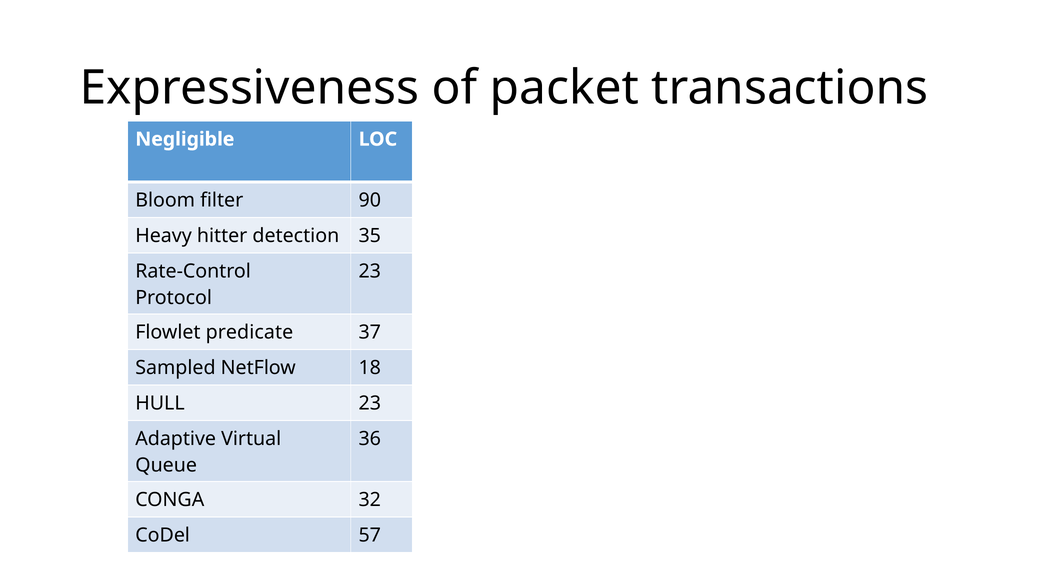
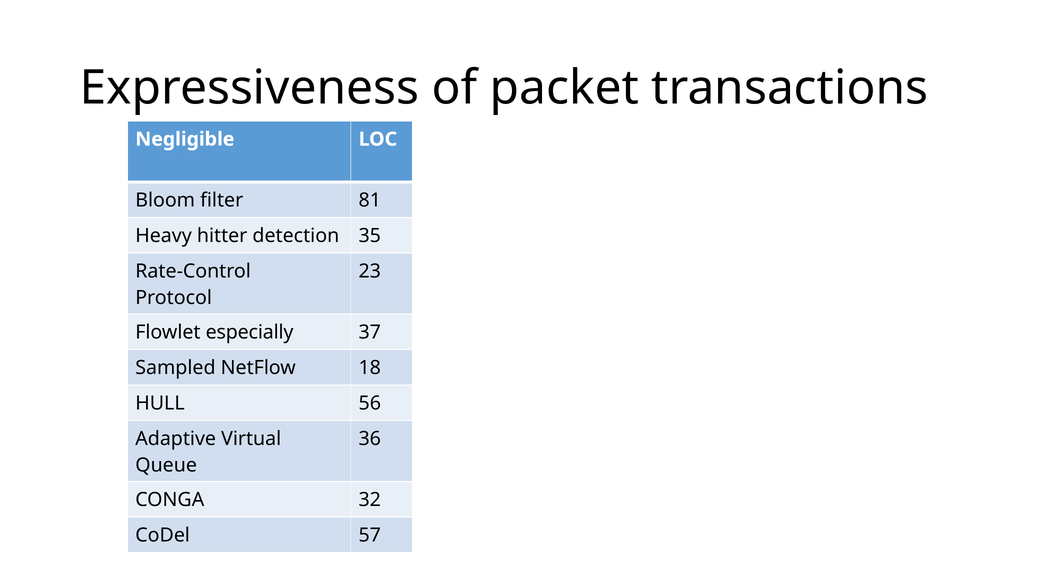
90: 90 -> 81 (370, 201)
predicate: predicate -> especially (250, 333)
HULL 23: 23 -> 56 (370, 404)
